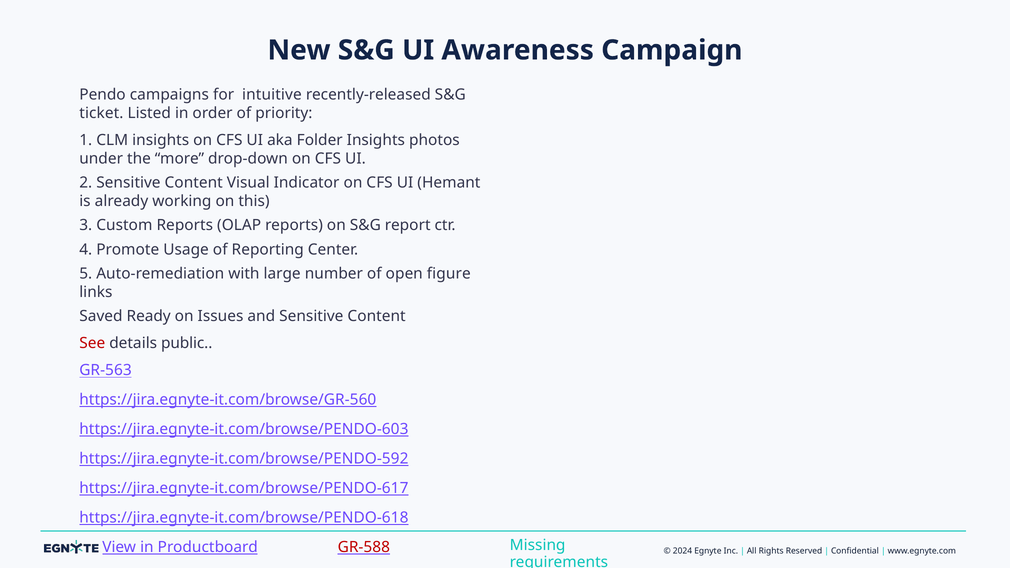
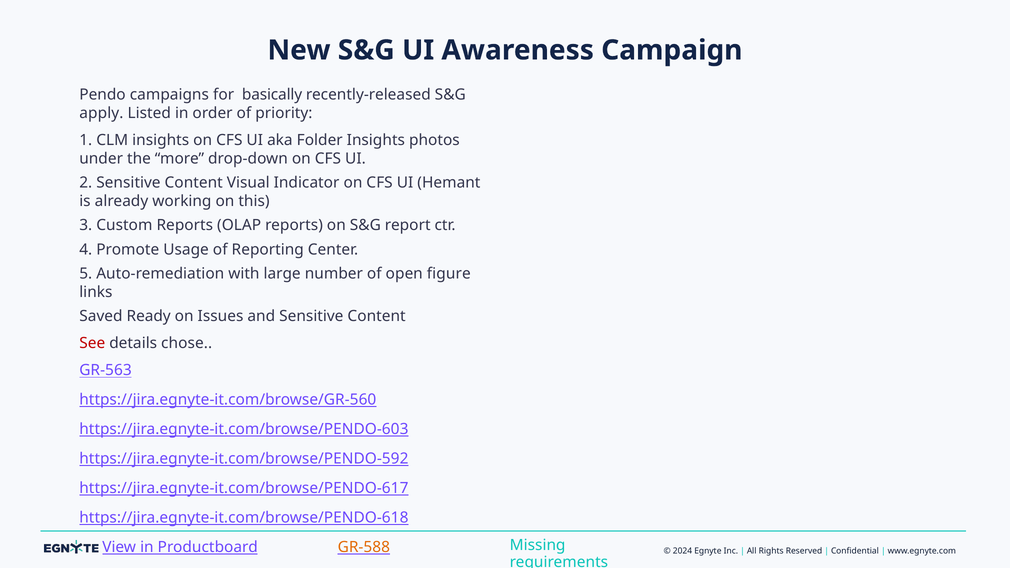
intuitive: intuitive -> basically (272, 95)
ticket: ticket -> apply (101, 113)
public: public -> chose (187, 343)
GR-588 colour: red -> orange (364, 547)
